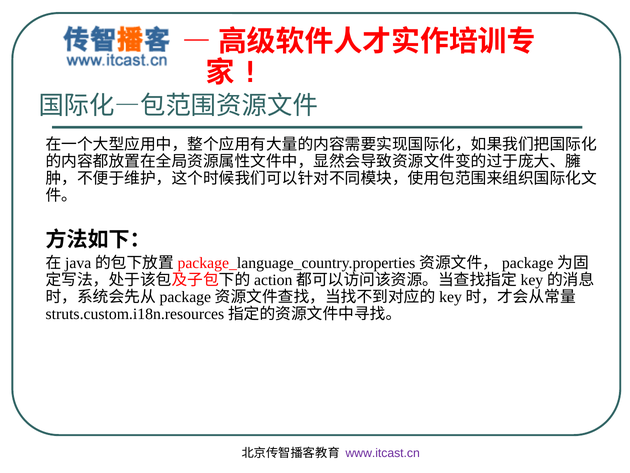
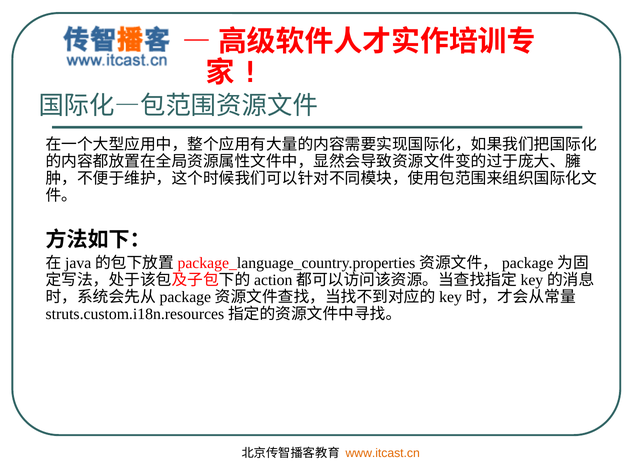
www.itcast.cn colour: purple -> orange (383, 453)
